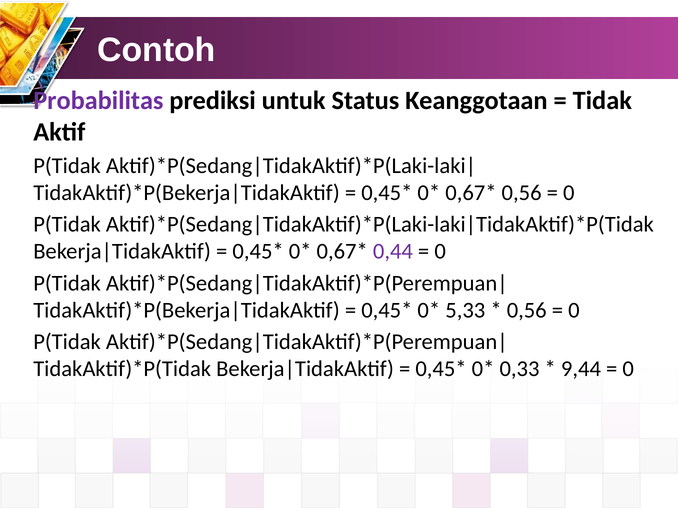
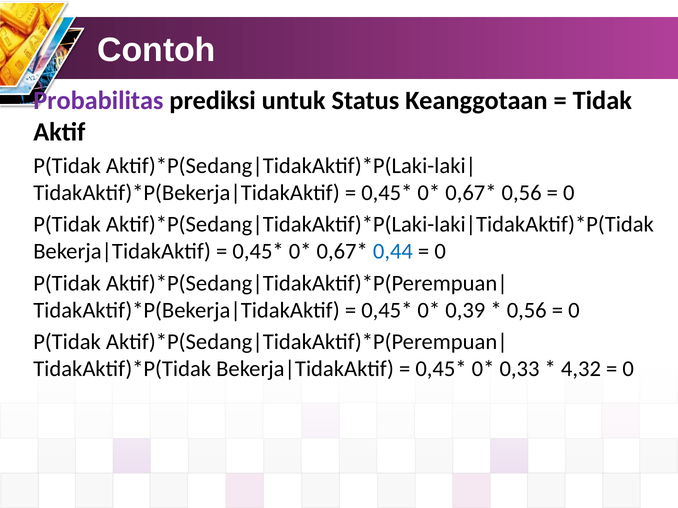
0,44 colour: purple -> blue (393, 252)
5,33: 5,33 -> 0,39 (465, 310)
9,44: 9,44 -> 4,32 (581, 369)
